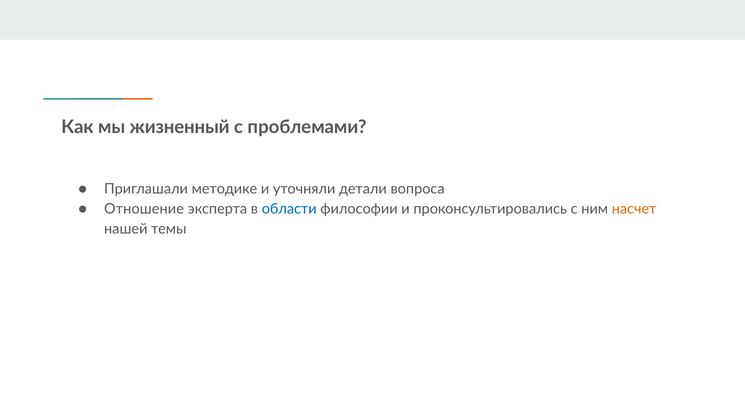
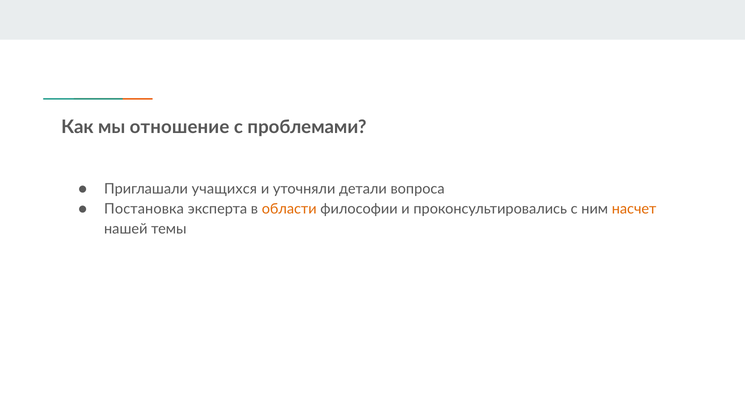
жизненный: жизненный -> отношение (180, 127)
методике: методике -> учащихся (224, 189)
Отношение: Отношение -> Постановка (144, 209)
области colour: blue -> orange (289, 209)
